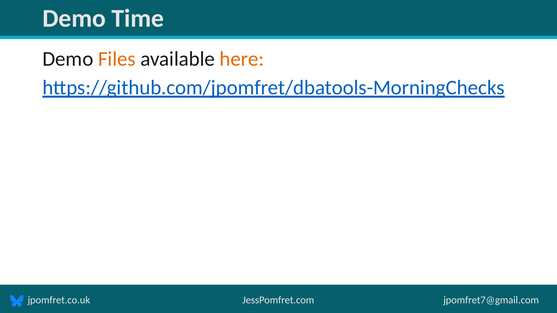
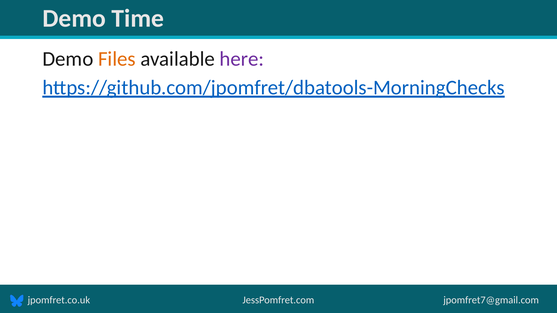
here colour: orange -> purple (242, 59)
